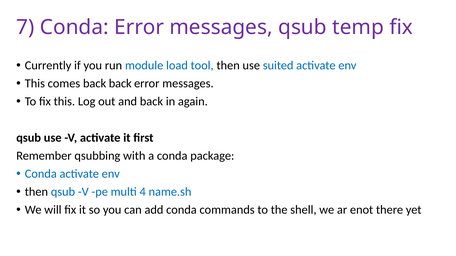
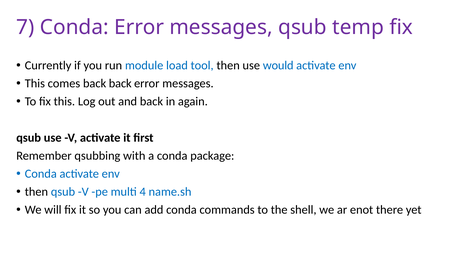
suited: suited -> would (278, 66)
